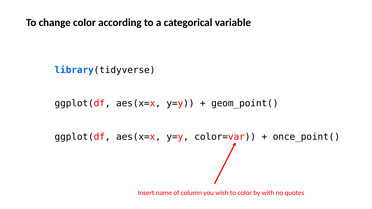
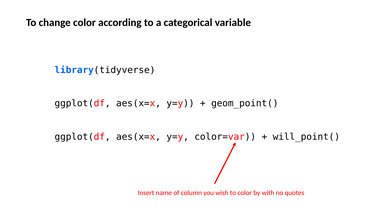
once_point(: once_point( -> will_point( (306, 137)
